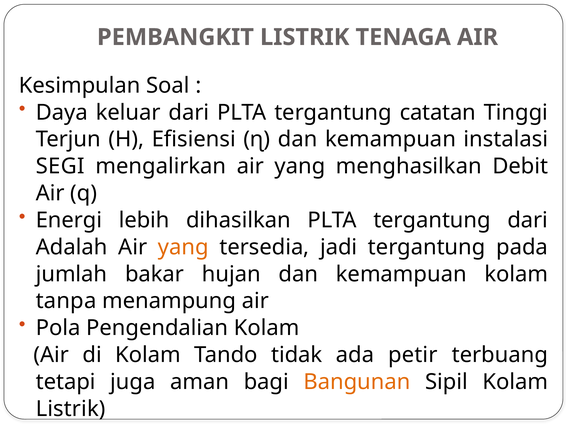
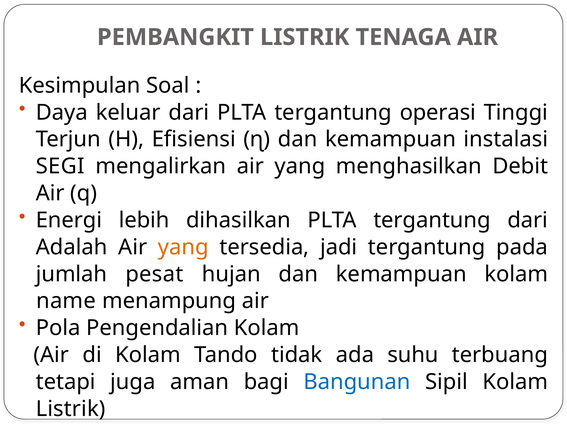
catatan: catatan -> operasi (438, 112)
bakar: bakar -> pesat (154, 274)
tanpa: tanpa -> name (66, 301)
petir: petir -> suhu (413, 355)
Bangunan colour: orange -> blue (357, 382)
